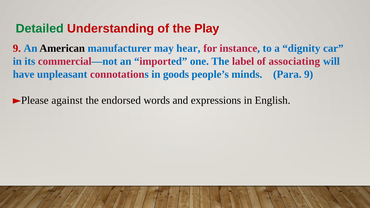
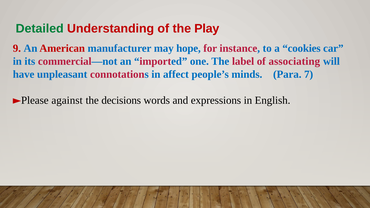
American colour: black -> red (62, 48)
hear: hear -> hope (188, 48)
dignity: dignity -> cookies (302, 48)
goods: goods -> affect (176, 74)
Para 9: 9 -> 7 (309, 74)
endorsed: endorsed -> decisions (121, 100)
